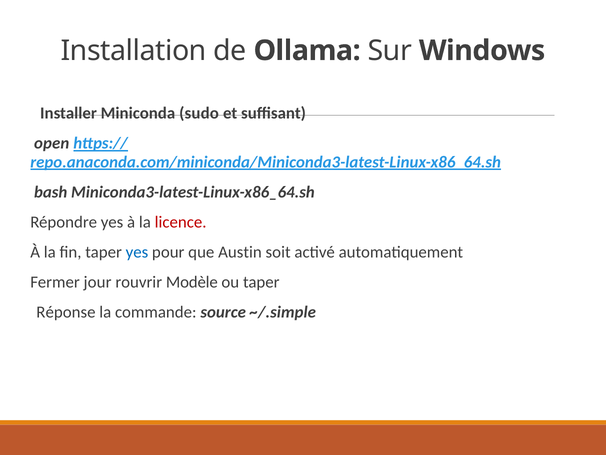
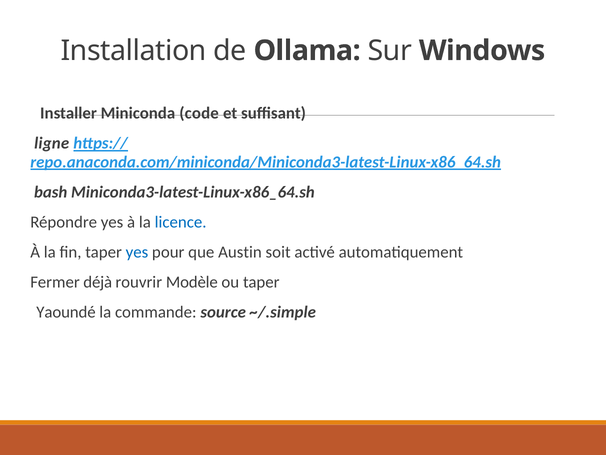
sudo: sudo -> code (199, 113)
open: open -> ligne (52, 143)
licence colour: red -> blue (181, 222)
jour: jour -> déjà (98, 282)
Réponse: Réponse -> Yaoundé (66, 312)
